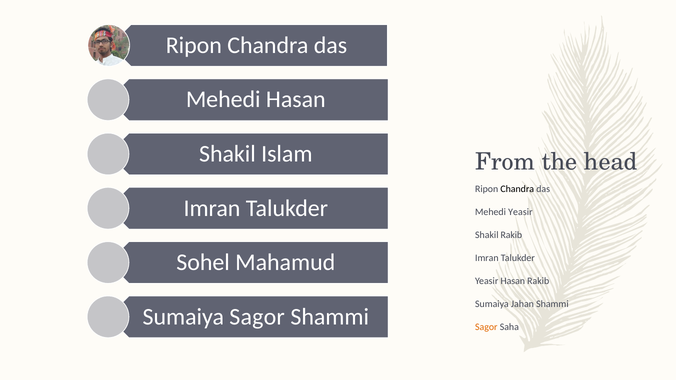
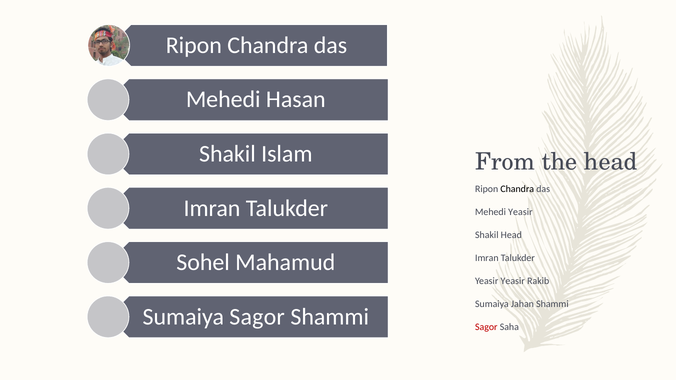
Shakil Rakib: Rakib -> Head (511, 235)
Yeasir Hasan: Hasan -> Yeasir (513, 281)
Sagor colour: orange -> red (486, 327)
